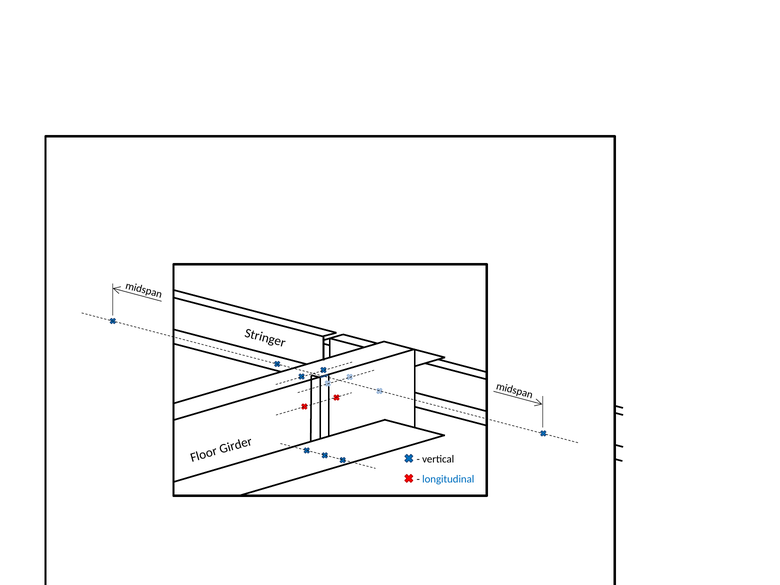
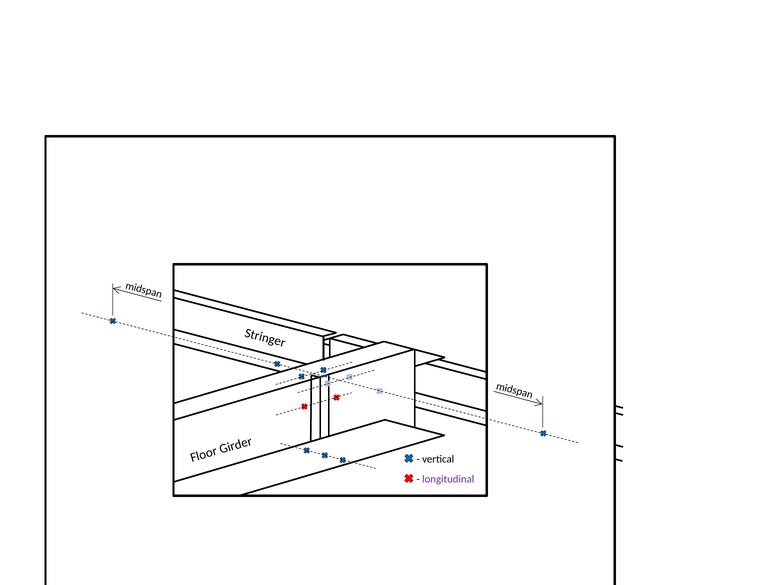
longitudinal colour: blue -> purple (448, 479)
